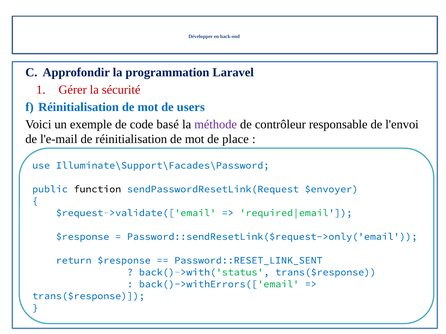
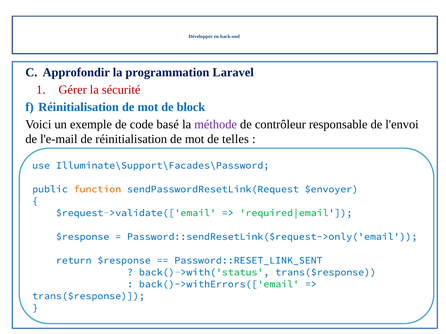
users: users -> block (191, 107)
place: place -> telles (236, 139)
function colour: black -> orange (97, 189)
